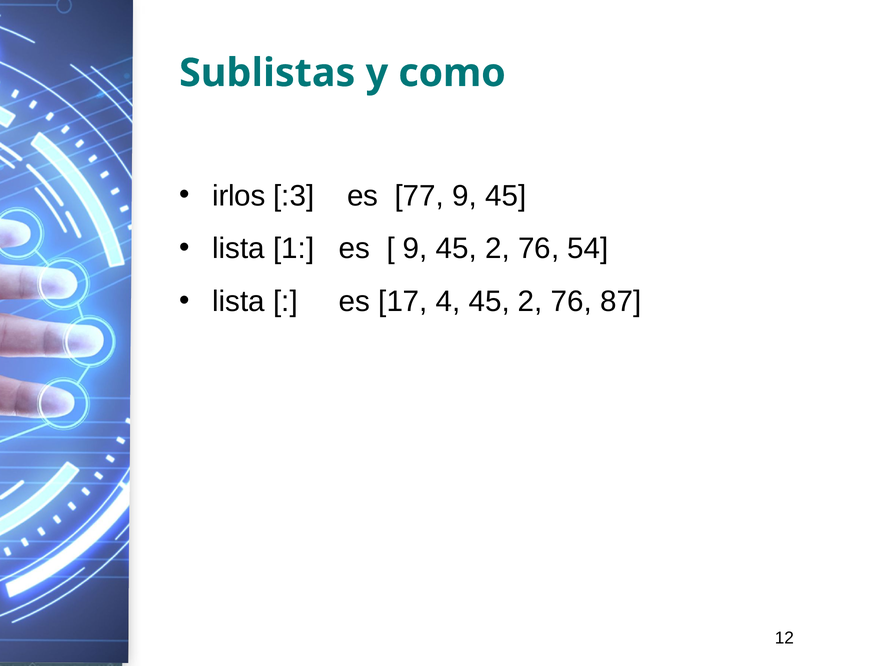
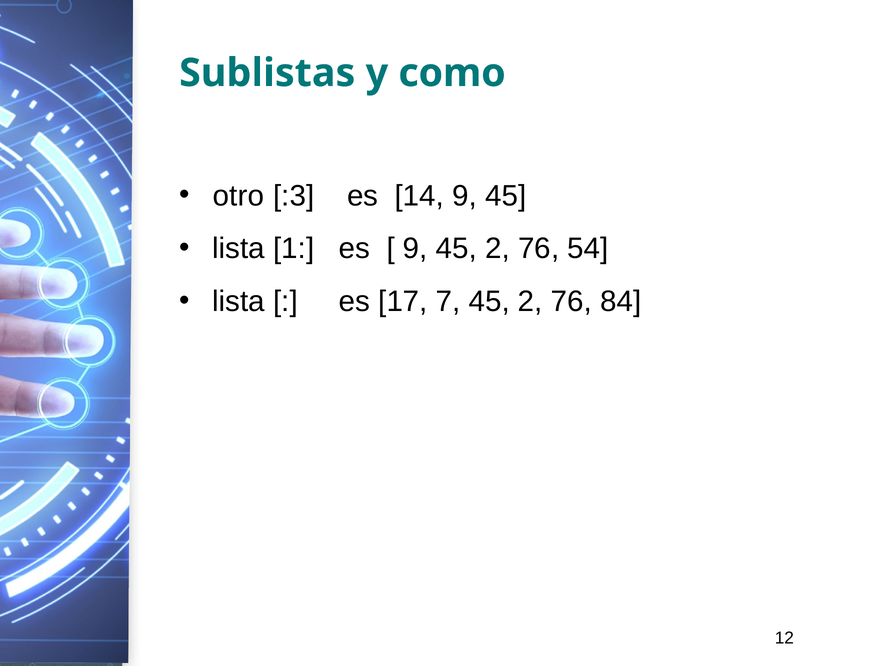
irlos: irlos -> otro (238, 196)
77: 77 -> 14 (419, 196)
4: 4 -> 7 (448, 301)
87: 87 -> 84 (621, 301)
